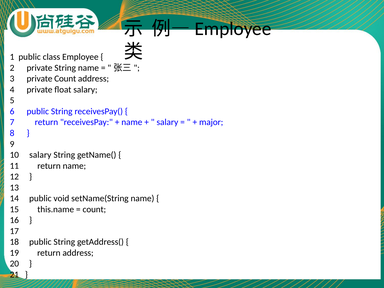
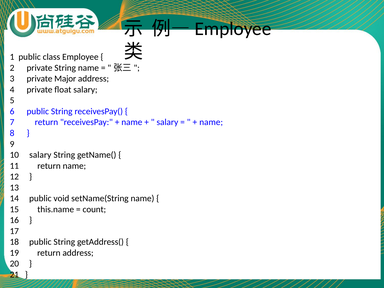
private Count: Count -> Major (65, 79)
major: major -> name (211, 122)
